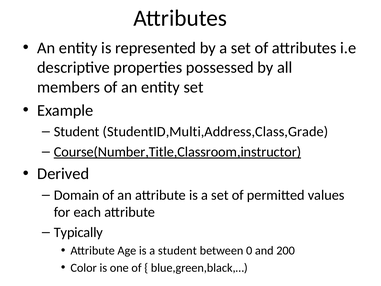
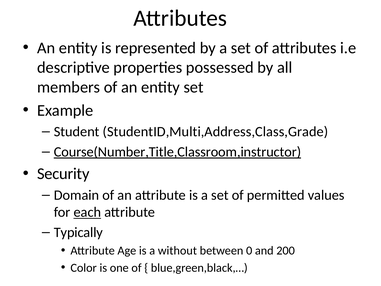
Derived: Derived -> Security (63, 174)
each underline: none -> present (87, 212)
a student: student -> without (177, 250)
